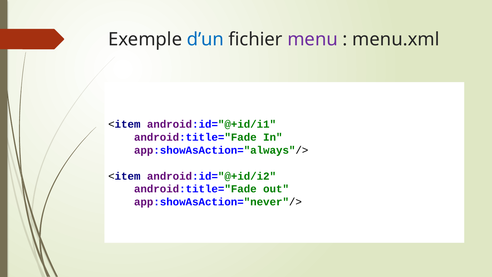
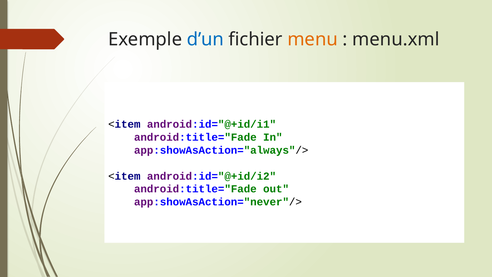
menu colour: purple -> orange (313, 39)
